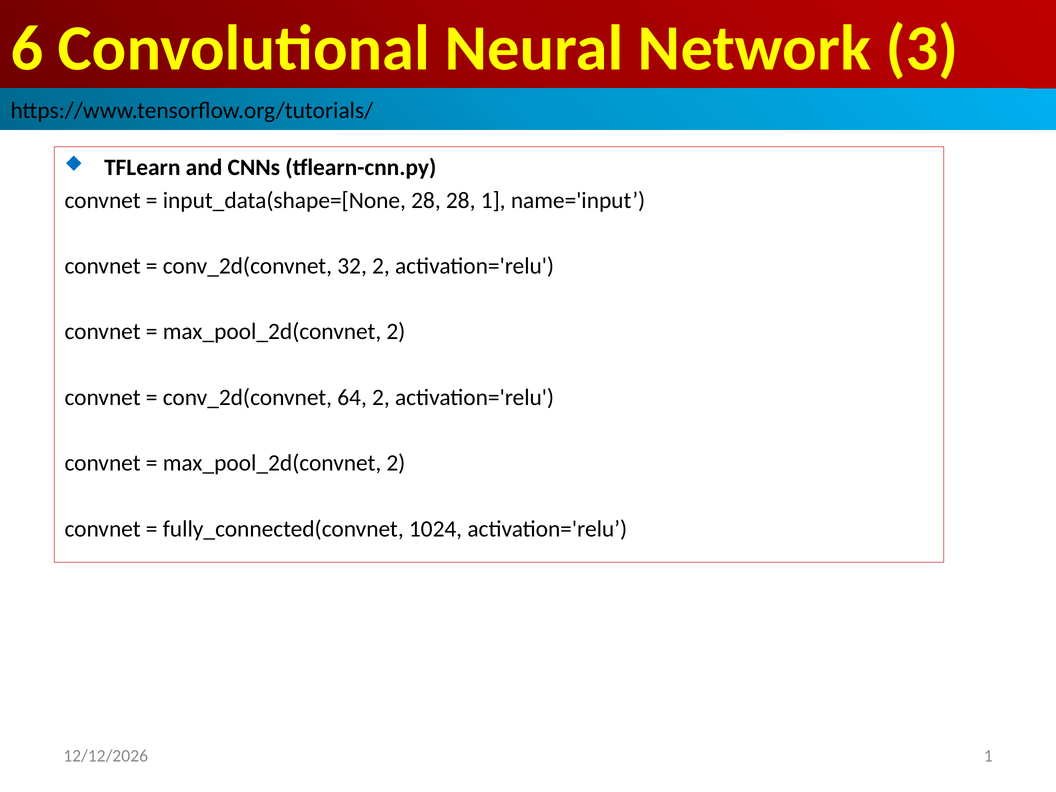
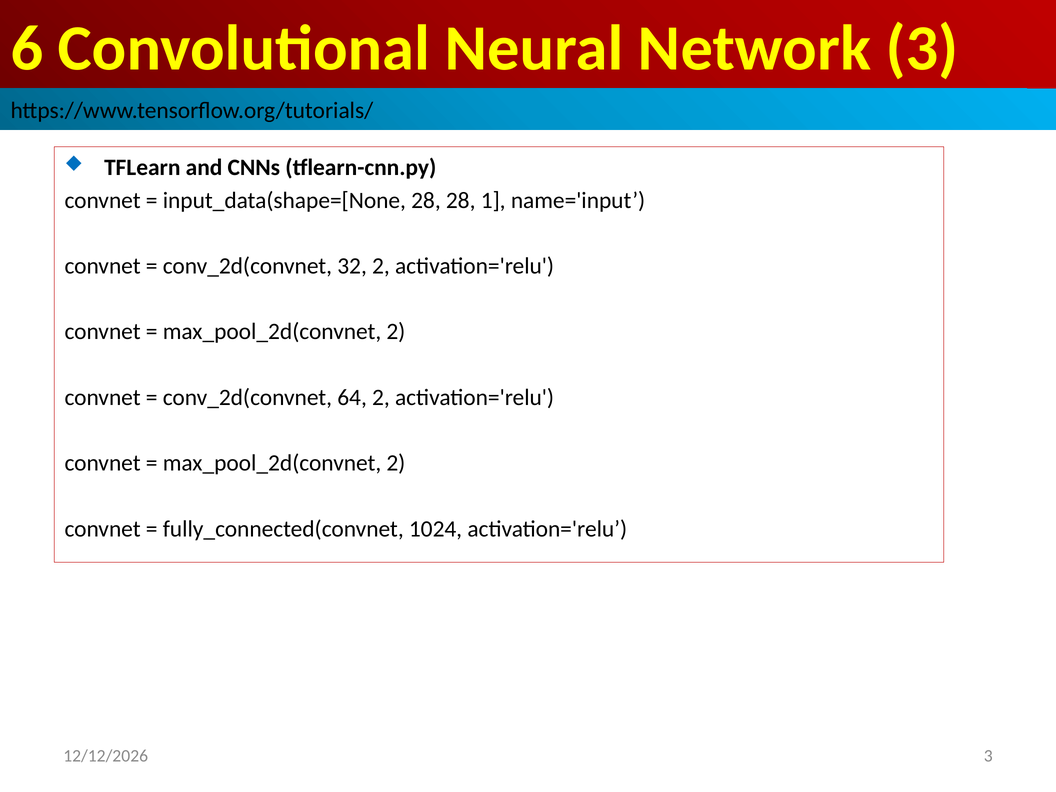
1: 1 -> 3 (988, 756)
